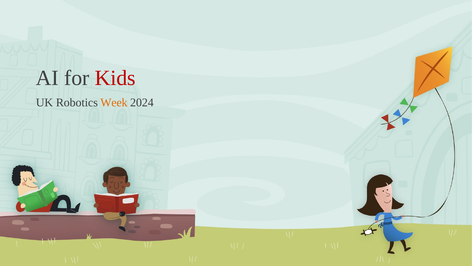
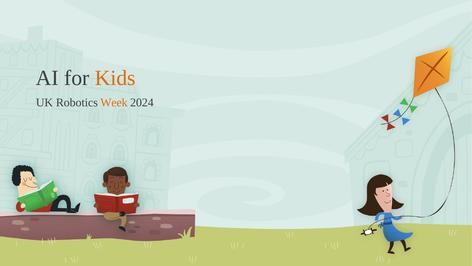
Kids colour: red -> orange (115, 78)
